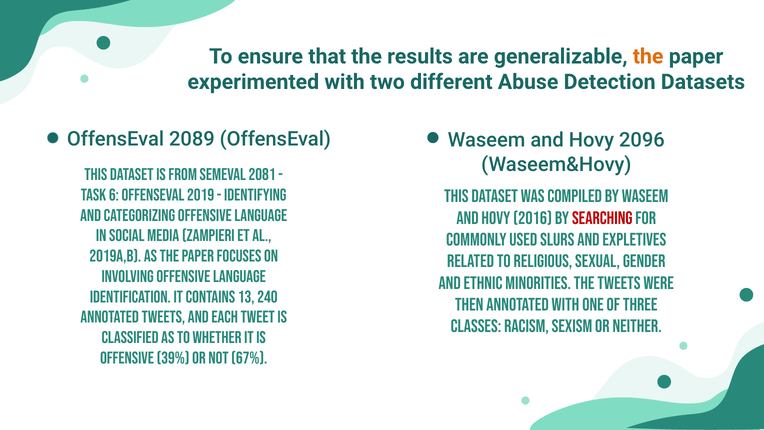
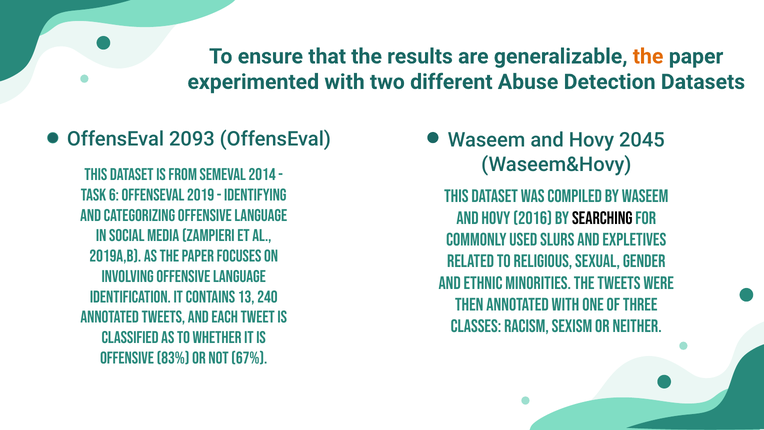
2089: 2089 -> 2093 (192, 139)
2096: 2096 -> 2045 (642, 140)
2081: 2081 -> 2014 (262, 175)
searching colour: red -> black (602, 218)
39%: 39% -> 83% (173, 358)
